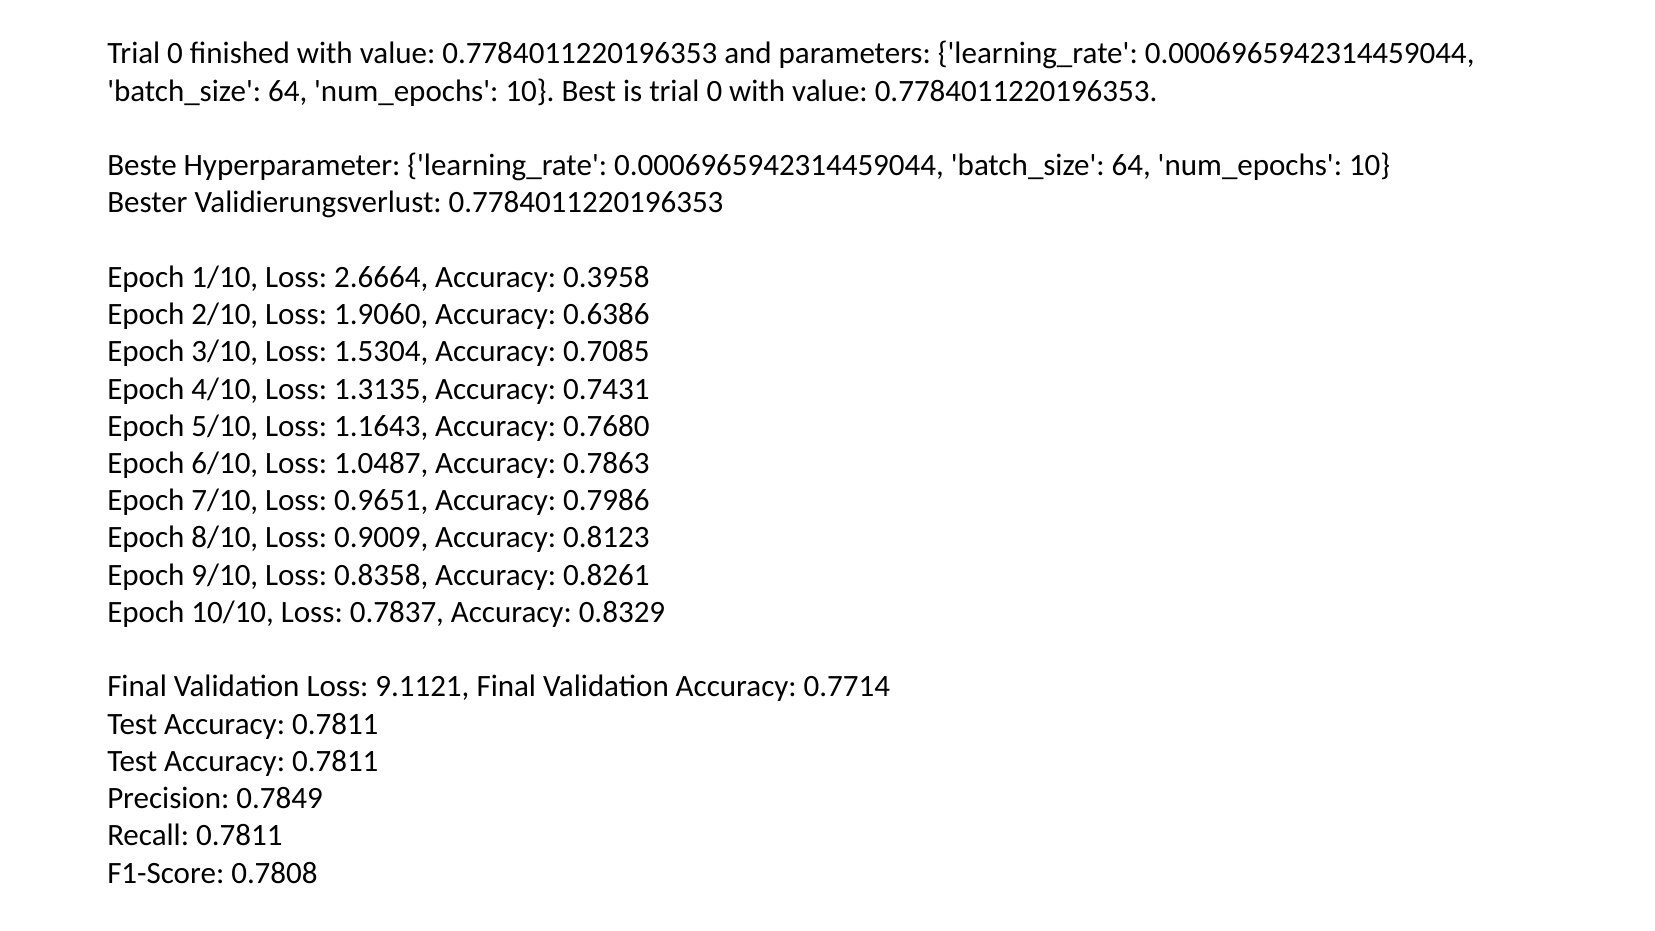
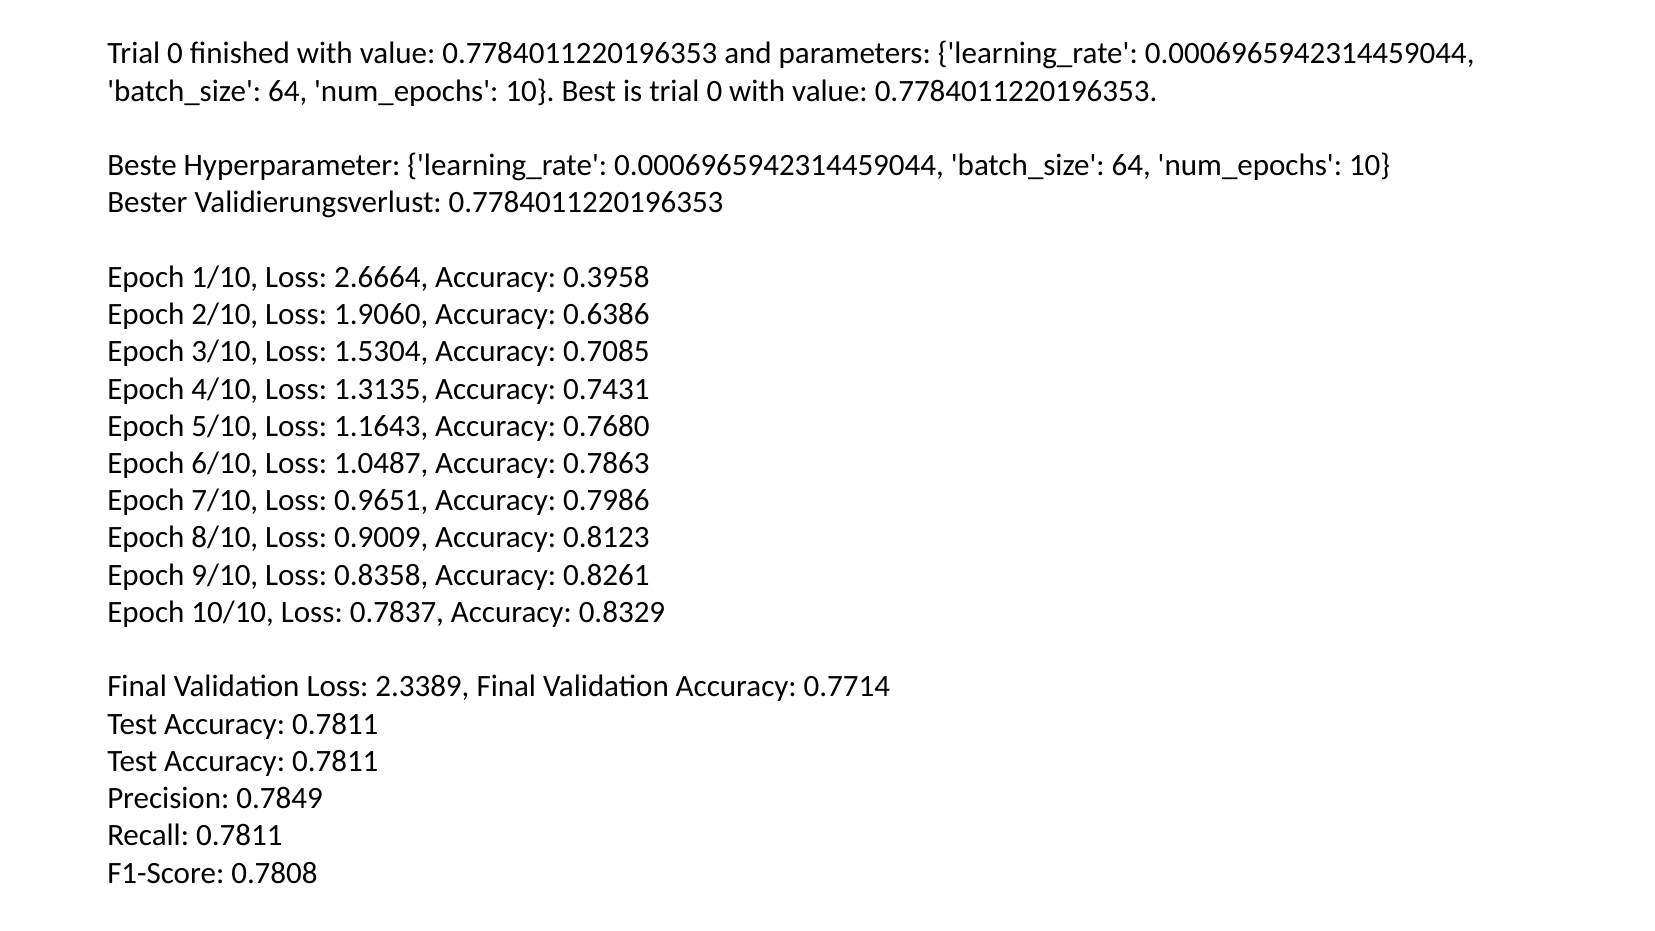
9.1121: 9.1121 -> 2.3389 (422, 687)
